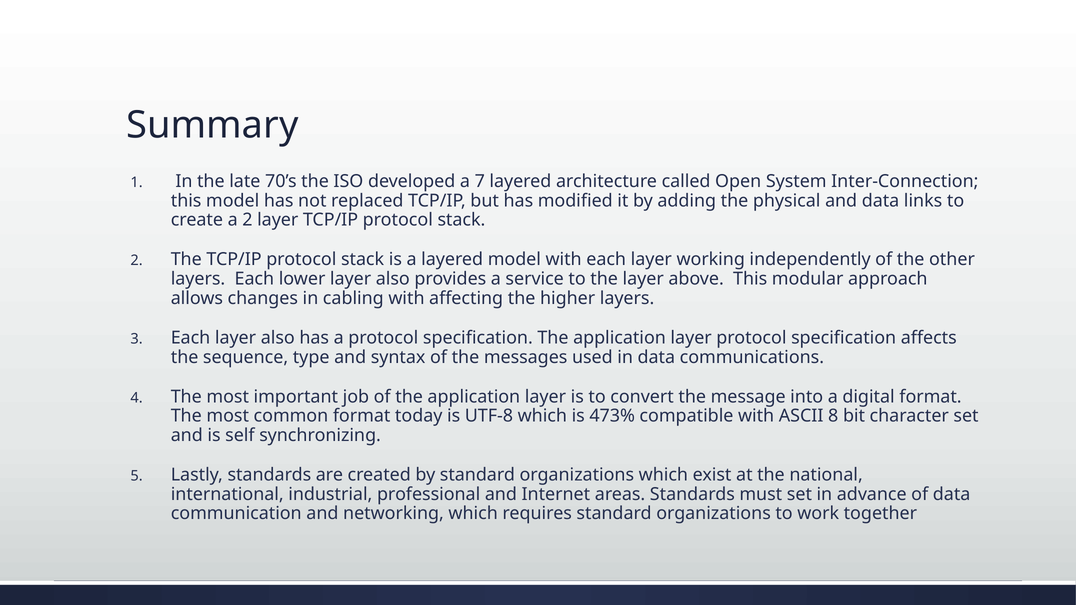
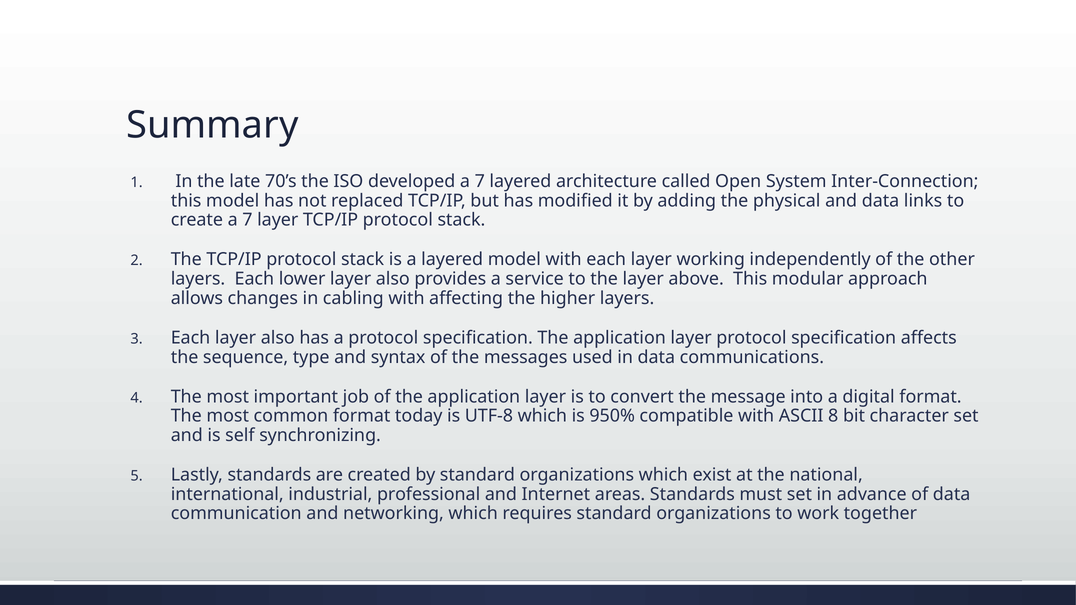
create a 2: 2 -> 7 (247, 220)
473%: 473% -> 950% (612, 416)
